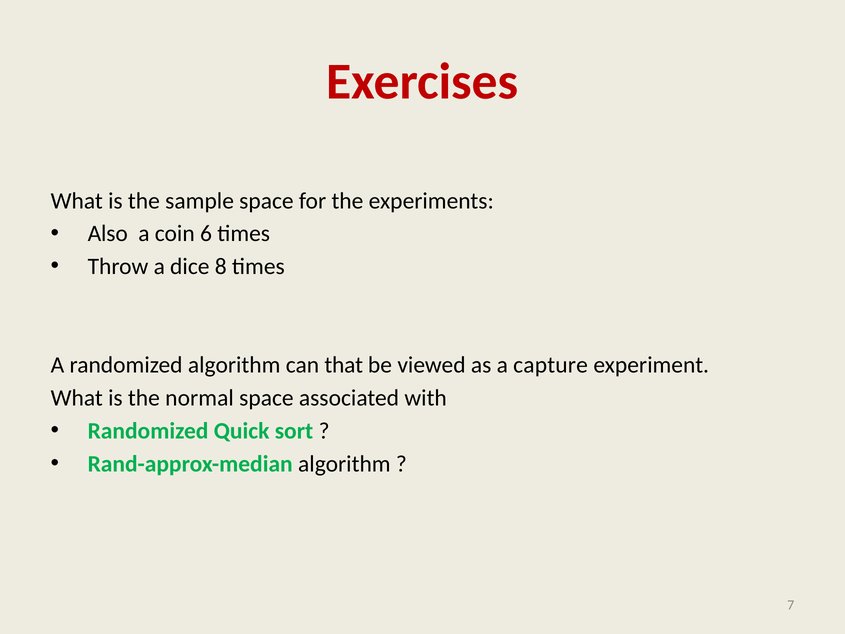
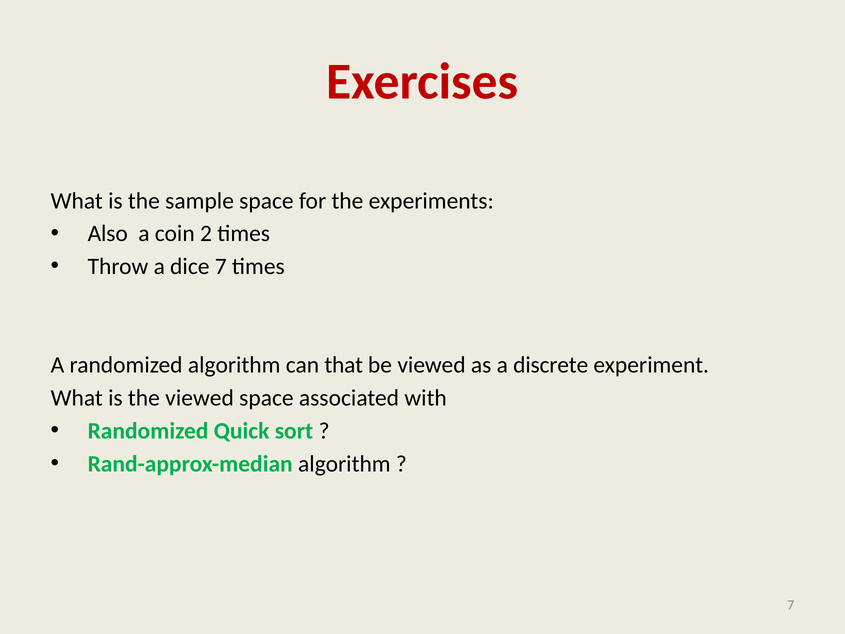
6: 6 -> 2 (206, 234)
dice 8: 8 -> 7 (221, 266)
capture: capture -> discrete (551, 365)
the normal: normal -> viewed (200, 398)
